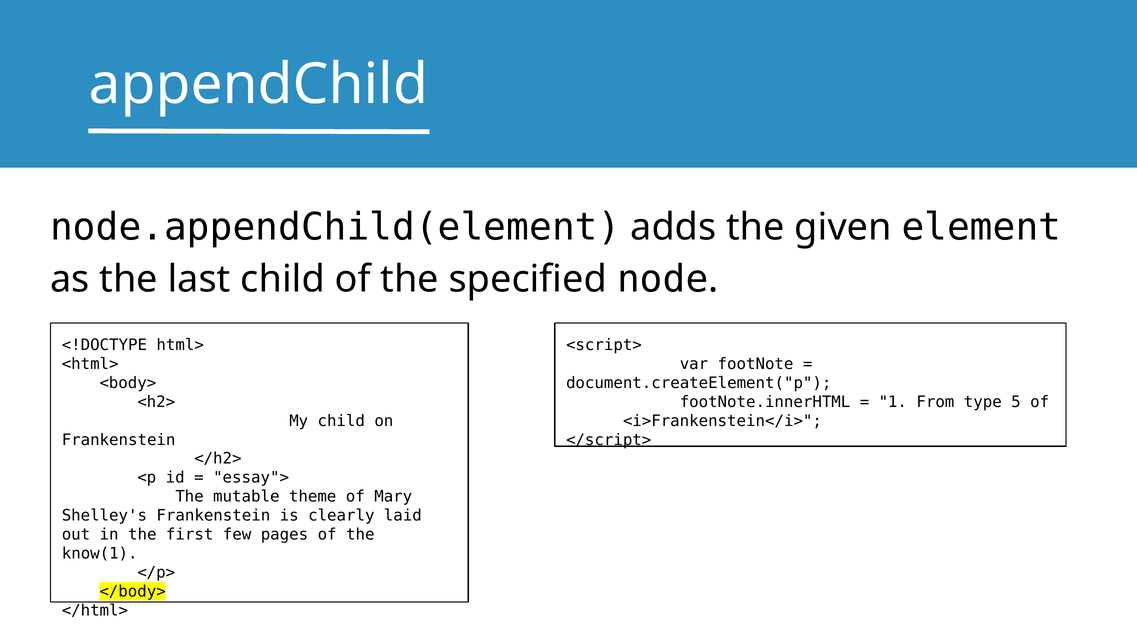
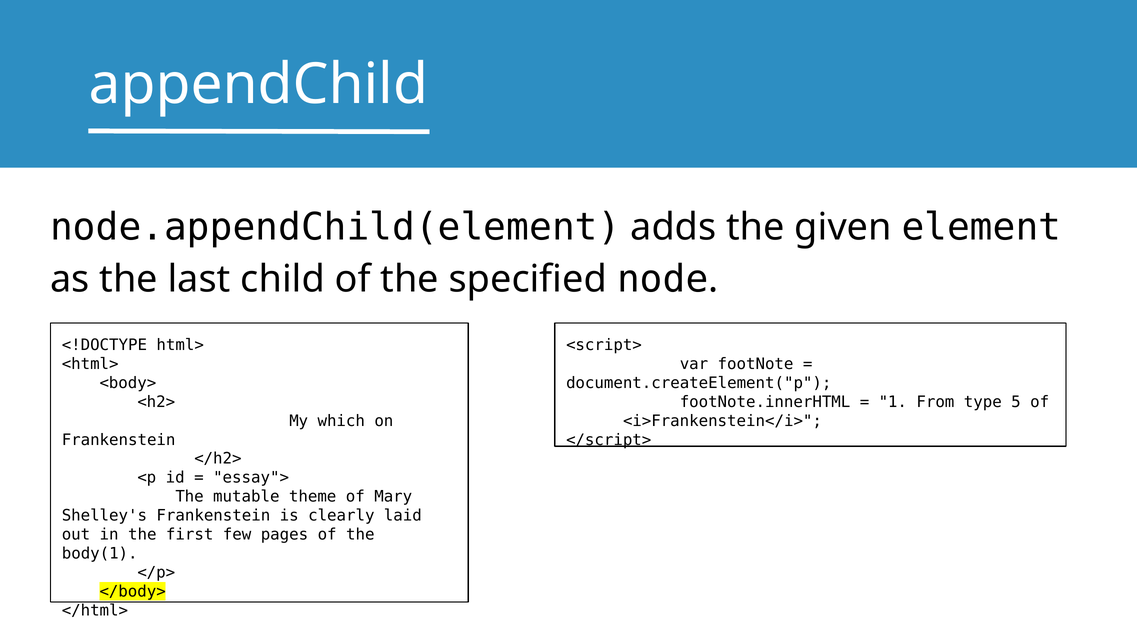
My child: child -> which (341, 421)
know(1: know(1 -> body(1 (100, 554)
